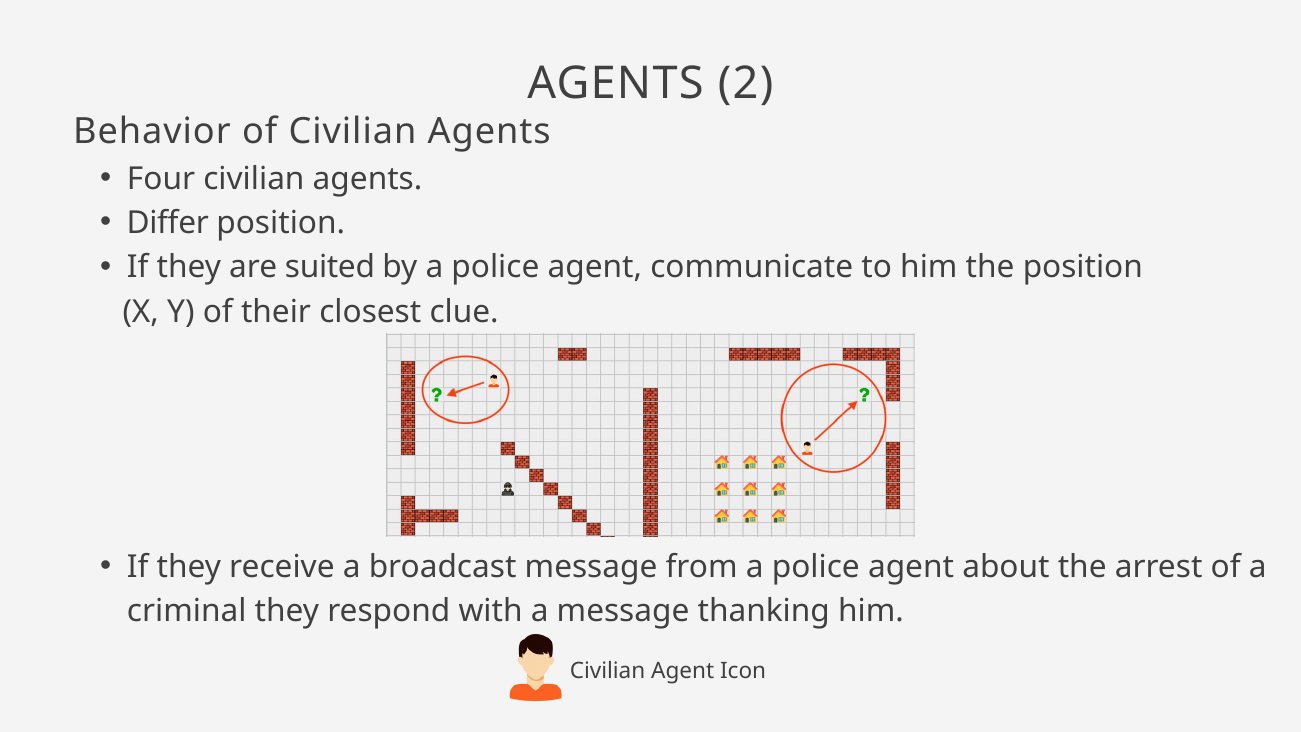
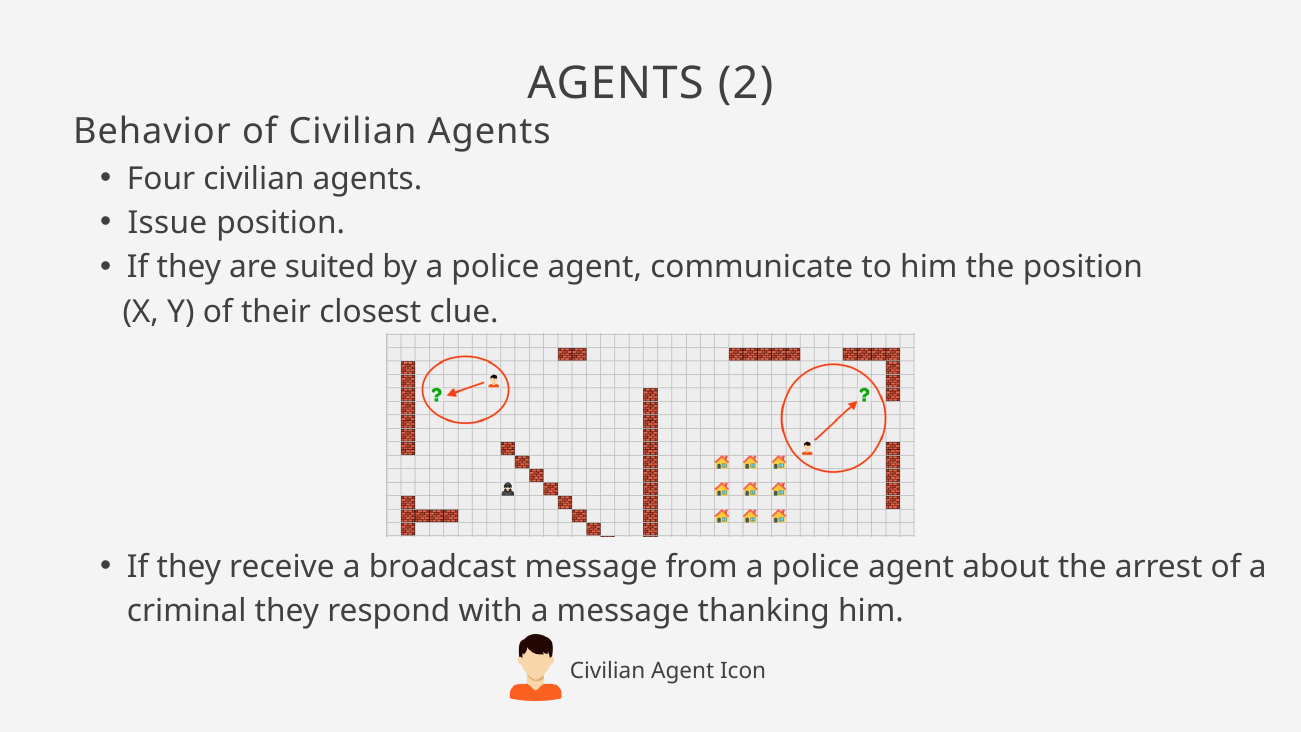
Differ: Differ -> Issue (167, 223)
